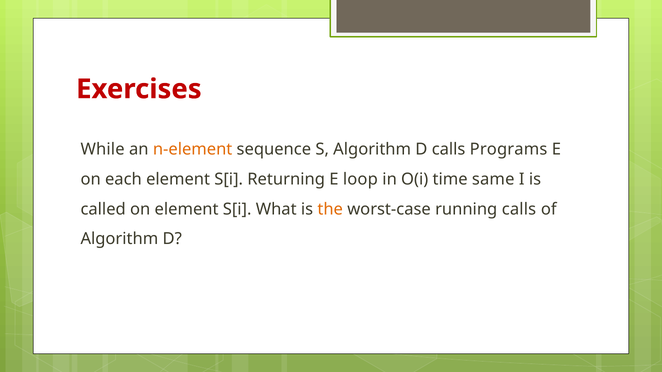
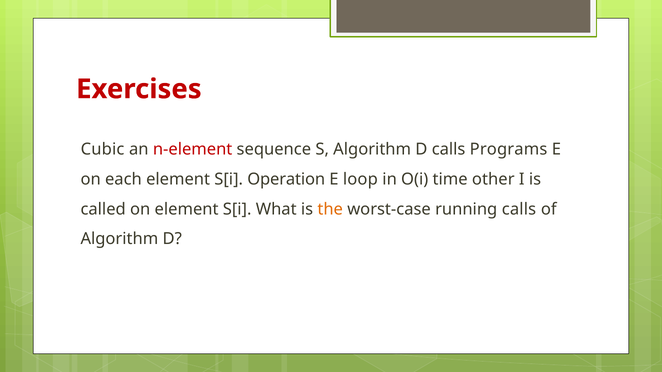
While: While -> Cubic (103, 150)
n-element colour: orange -> red (193, 150)
Returning: Returning -> Operation (286, 179)
same: same -> other (493, 179)
